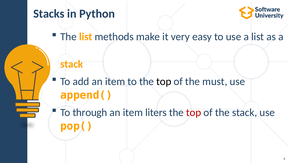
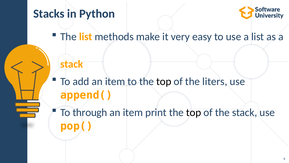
must: must -> liters (215, 81)
liters: liters -> print (156, 112)
top colour: red -> black (194, 112)
